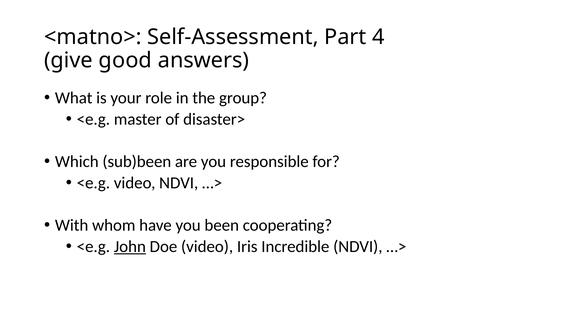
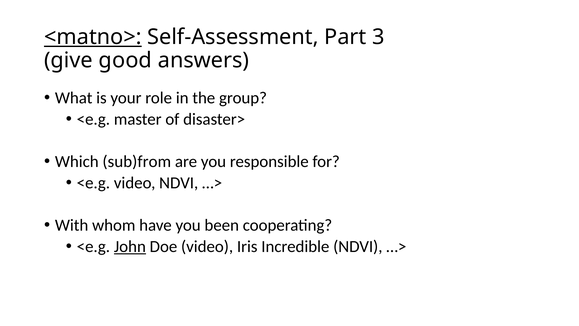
<matno> underline: none -> present (93, 37)
4: 4 -> 3 (378, 37)
sub)been: sub)been -> sub)from (137, 162)
